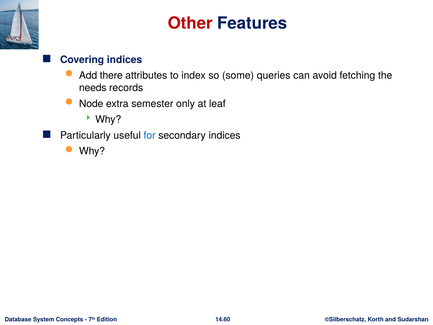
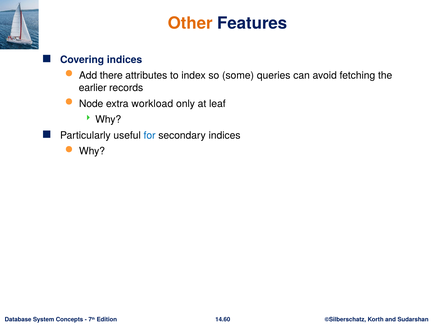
Other colour: red -> orange (190, 23)
needs: needs -> earlier (93, 88)
semester: semester -> workload (152, 104)
